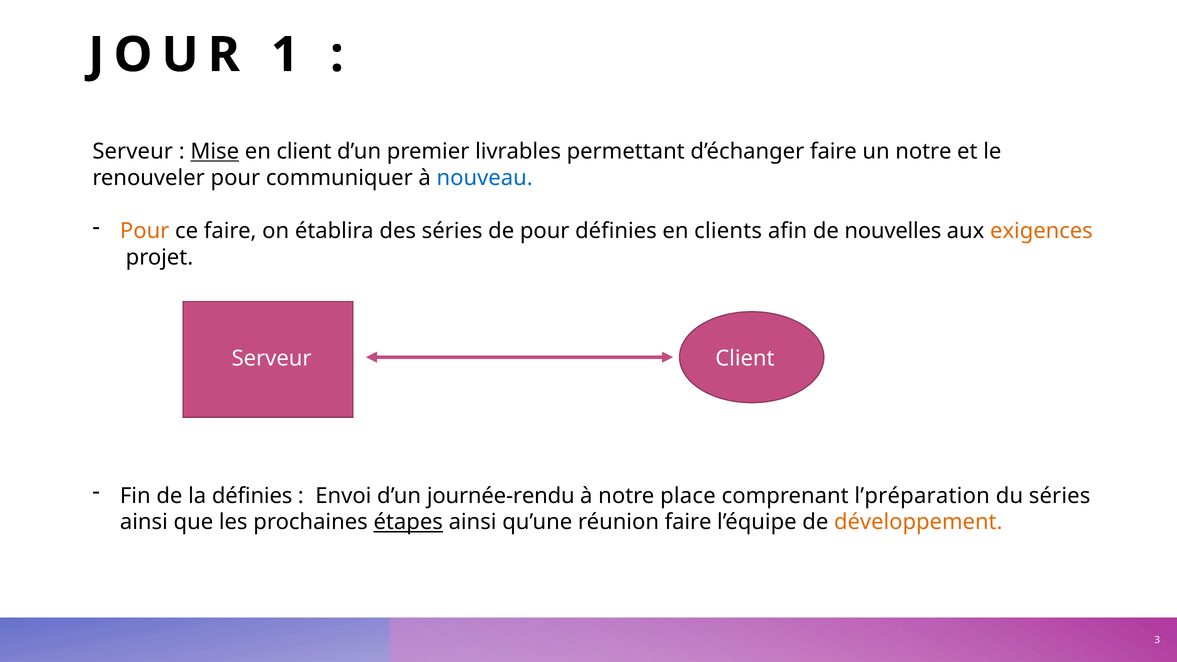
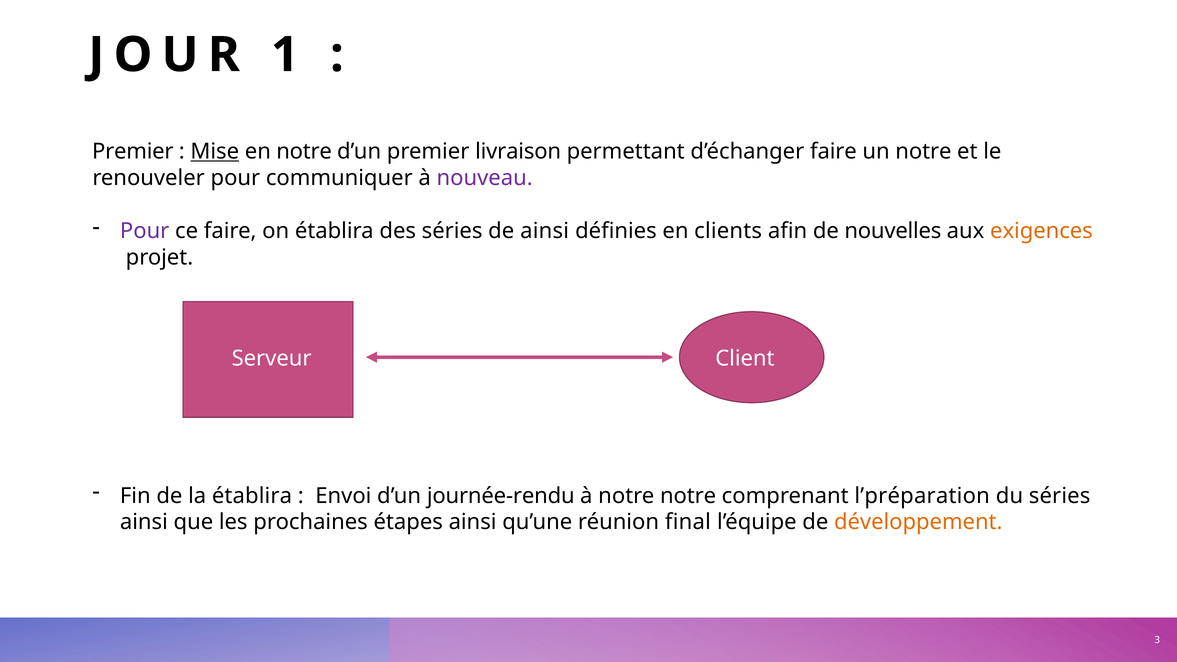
Serveur: Serveur -> Premier (133, 152)
en client: client -> notre (304, 152)
livrables: livrables -> livraison (518, 152)
nouveau colour: blue -> purple (485, 178)
Pour colour: orange -> purple (145, 231)
de pour: pour -> ainsi (545, 231)
la définies: définies -> établira (252, 496)
notre place: place -> notre (688, 496)
étapes underline: present -> none (408, 522)
réunion faire: faire -> final (688, 522)
